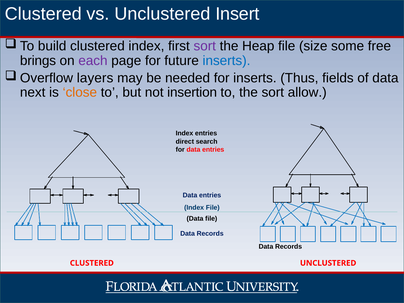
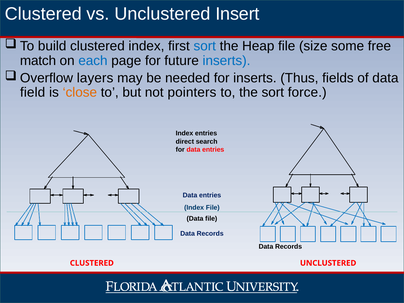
sort colour: purple -> blue (205, 46)
brings: brings -> match (38, 61)
each colour: purple -> blue (93, 61)
next: next -> field (33, 92)
insertion: insertion -> pointers (192, 92)
allow: allow -> force (307, 92)
